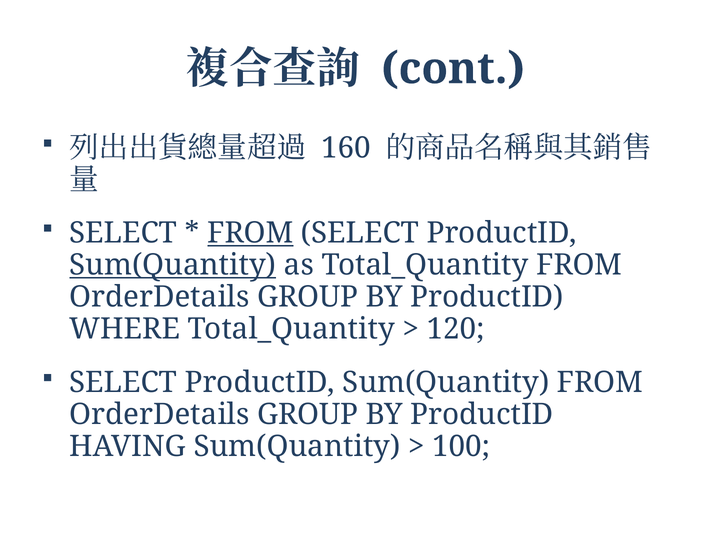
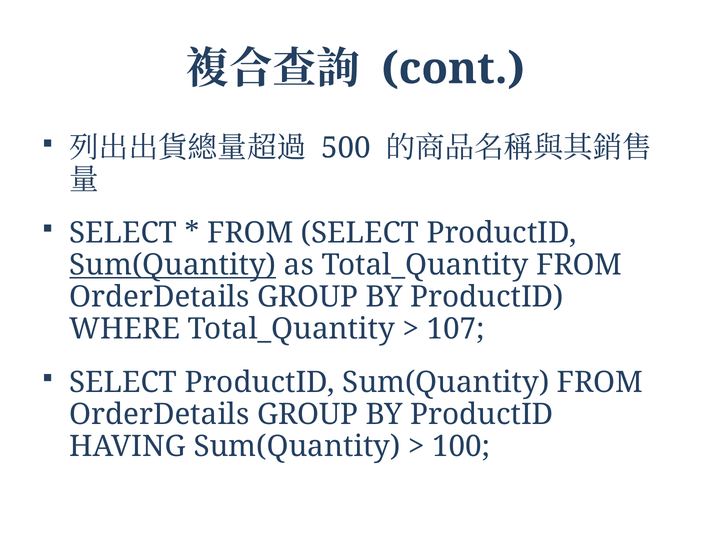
160: 160 -> 500 (346, 148)
FROM underline: present -> none (250, 233)
120: 120 -> 107 (456, 329)
